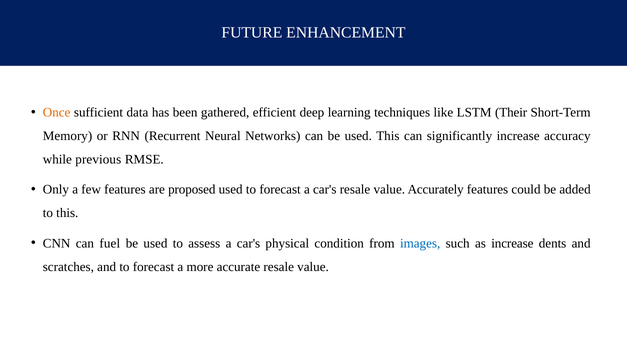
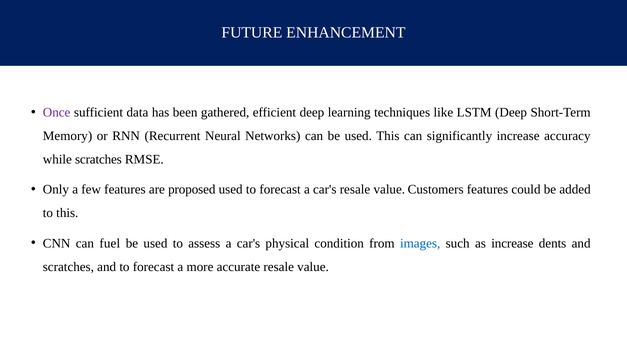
Once colour: orange -> purple (57, 113)
LSTM Their: Their -> Deep (511, 113)
while previous: previous -> scratches (98, 160)
Accurately: Accurately -> Customers (436, 190)
